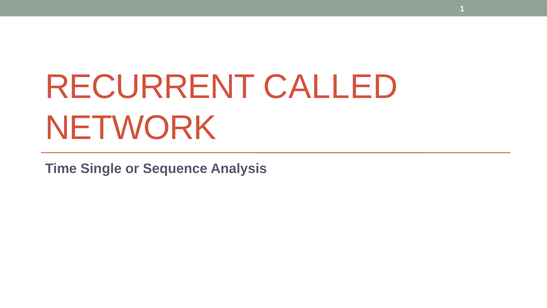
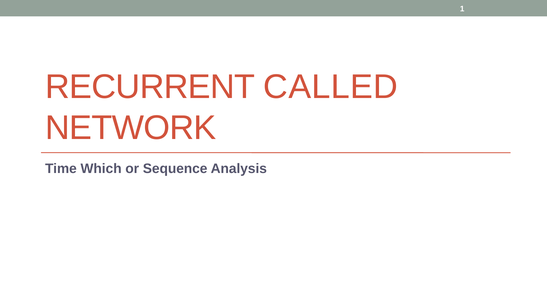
Single: Single -> Which (101, 168)
